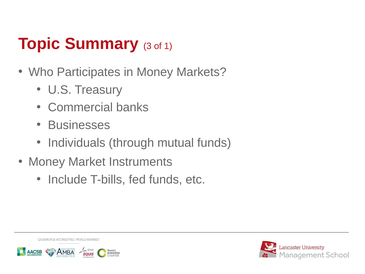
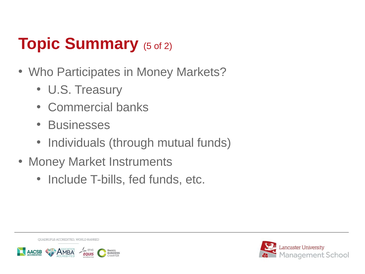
3: 3 -> 5 (147, 46)
1: 1 -> 2 (168, 46)
